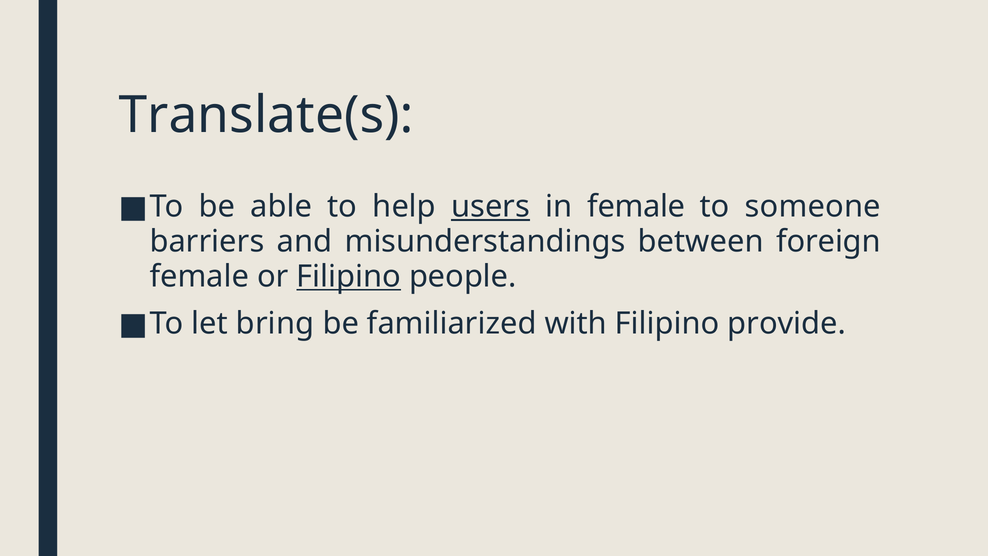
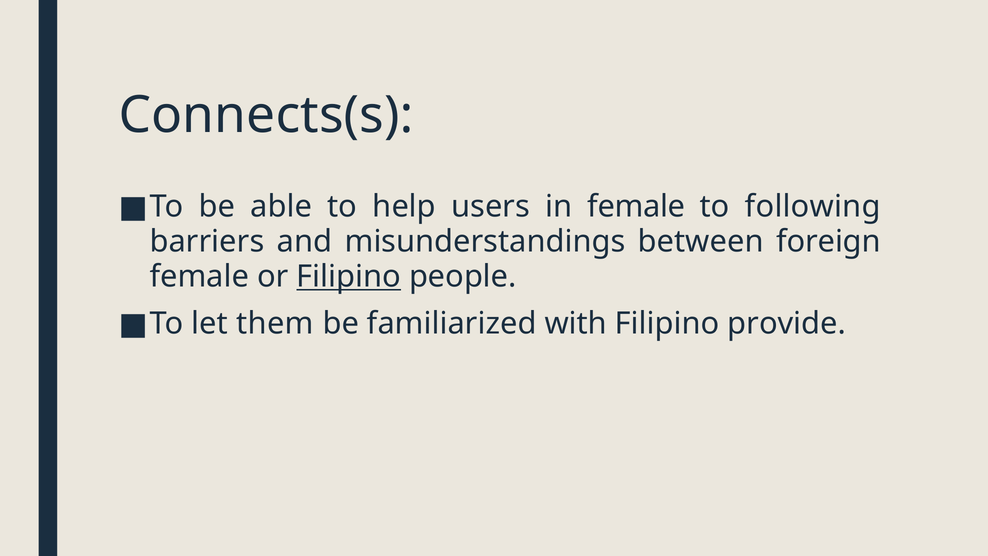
Translate(s: Translate(s -> Connects(s (266, 115)
users underline: present -> none (491, 207)
someone: someone -> following (813, 207)
bring: bring -> them (275, 323)
